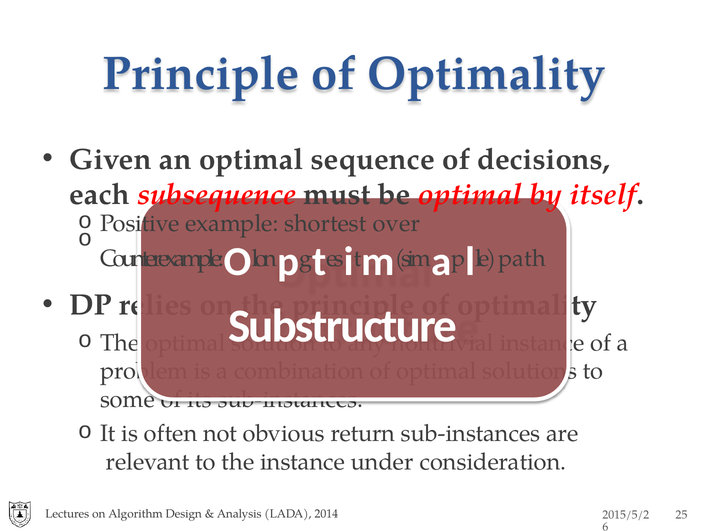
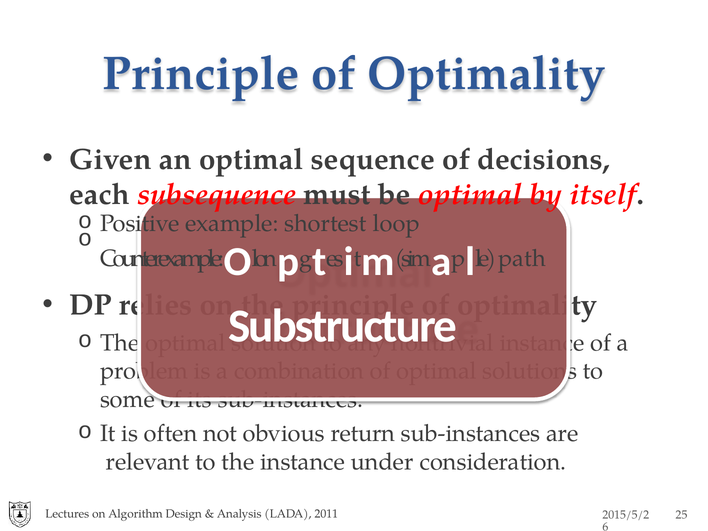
over: over -> loop (396, 223)
2014: 2014 -> 2011 (326, 514)
